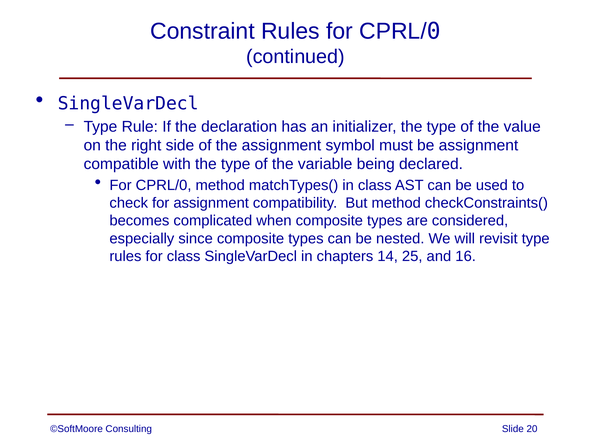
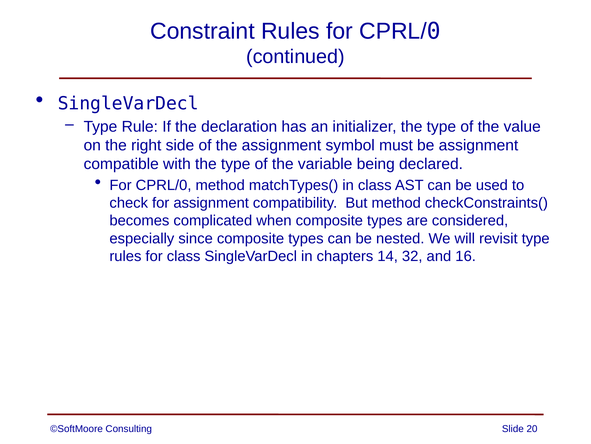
25: 25 -> 32 (412, 256)
